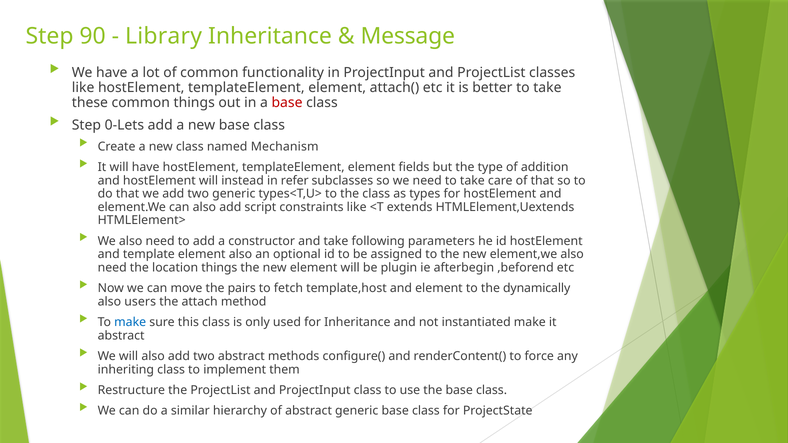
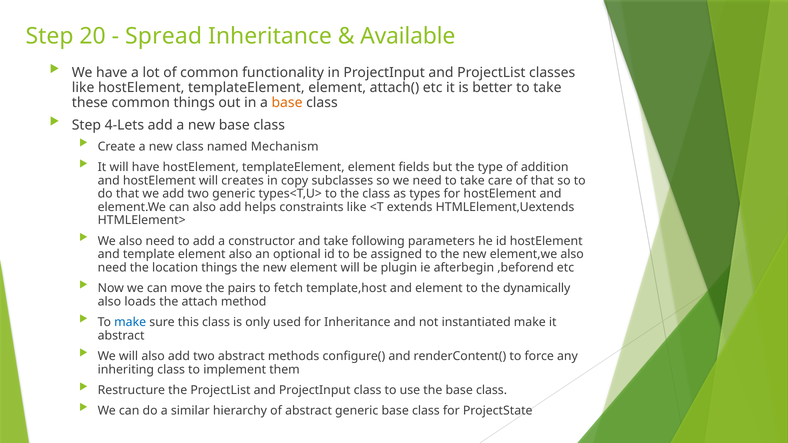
90: 90 -> 20 (93, 36)
Library: Library -> Spread (164, 36)
Message: Message -> Available (408, 36)
base colour: red -> orange (287, 103)
0-Lets: 0-Lets -> 4-Lets (124, 125)
instead: instead -> creates (243, 181)
refer: refer -> copy (295, 181)
script: script -> helps (260, 207)
users: users -> loads (140, 302)
